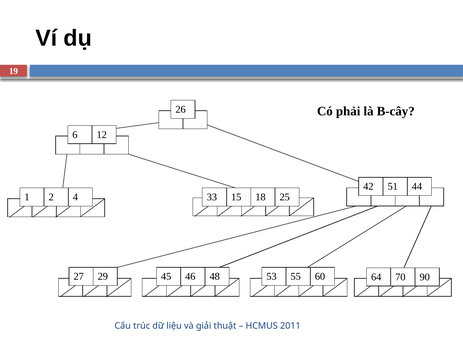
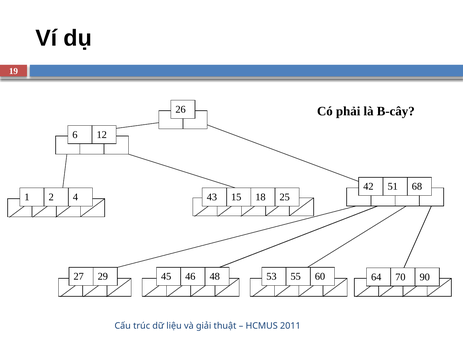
44: 44 -> 68 (417, 187)
33: 33 -> 43 (212, 197)
